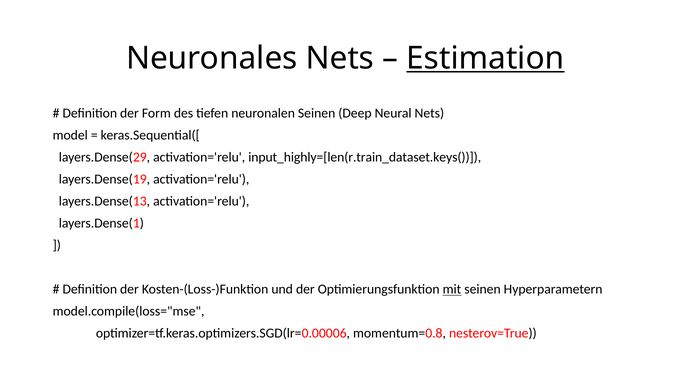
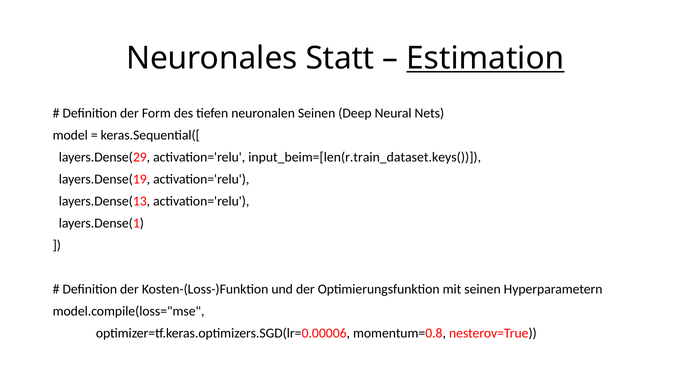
Neuronales Nets: Nets -> Statt (340, 58)
input_highly=[len(r.train_dataset.keys(: input_highly=[len(r.train_dataset.keys( -> input_beim=[len(r.train_dataset.keys( (365, 157)
mit underline: present -> none (452, 289)
